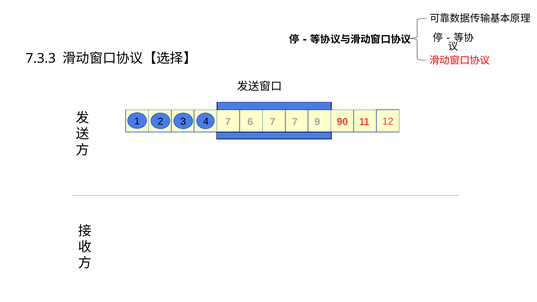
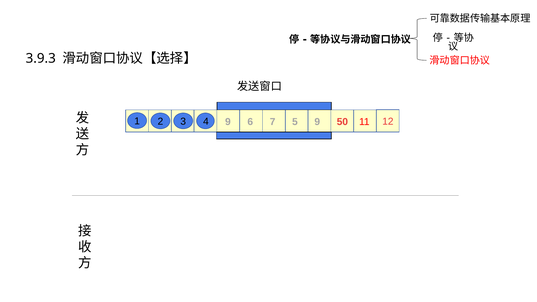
7.3.3: 7.3.3 -> 3.9.3 (41, 58)
7: 7 -> 9 (228, 122)
7 7: 7 -> 5 (295, 122)
90: 90 -> 50 (342, 122)
